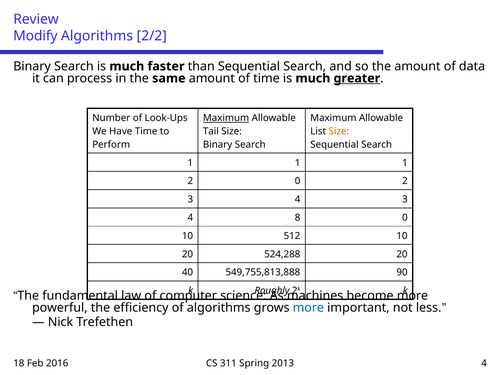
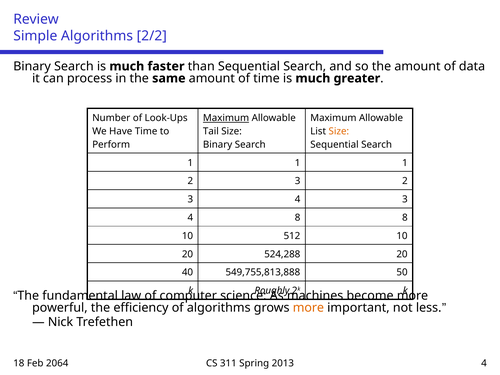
Modify: Modify -> Simple (35, 36)
greater underline: present -> none (357, 78)
0: 0 -> 3 (298, 181)
8 0: 0 -> 8 (405, 218)
90: 90 -> 50 (402, 272)
more colour: blue -> orange (308, 308)
2016: 2016 -> 2064 (57, 363)
